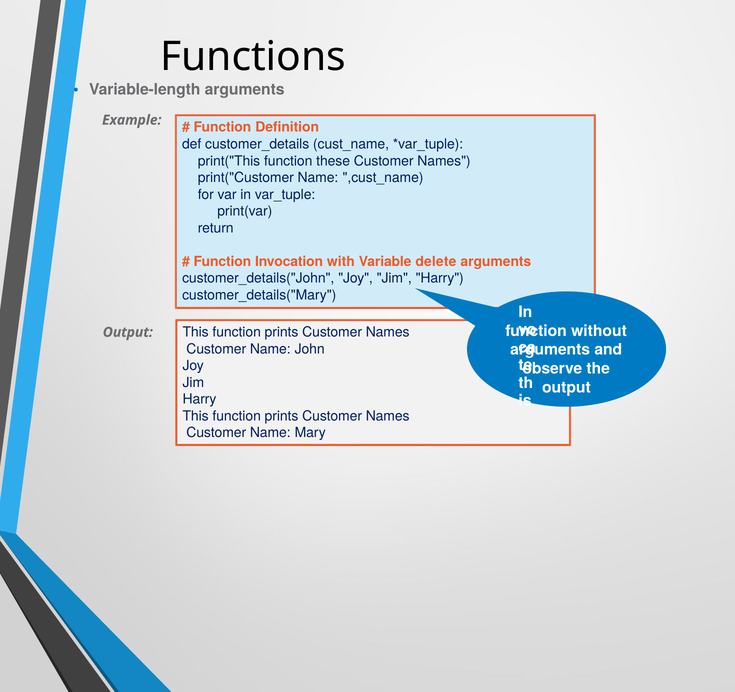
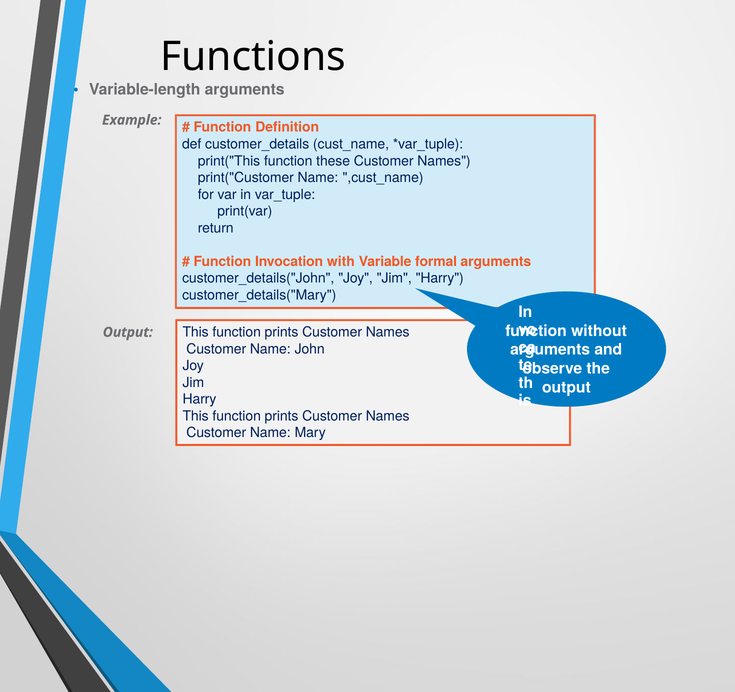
delete: delete -> formal (436, 261)
